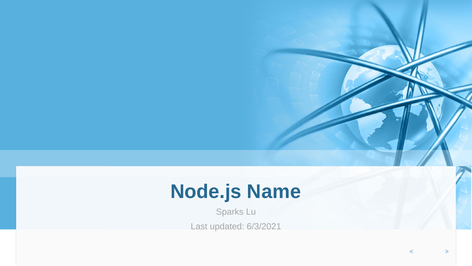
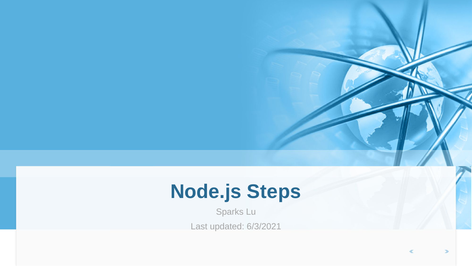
Name: Name -> Steps (274, 191)
